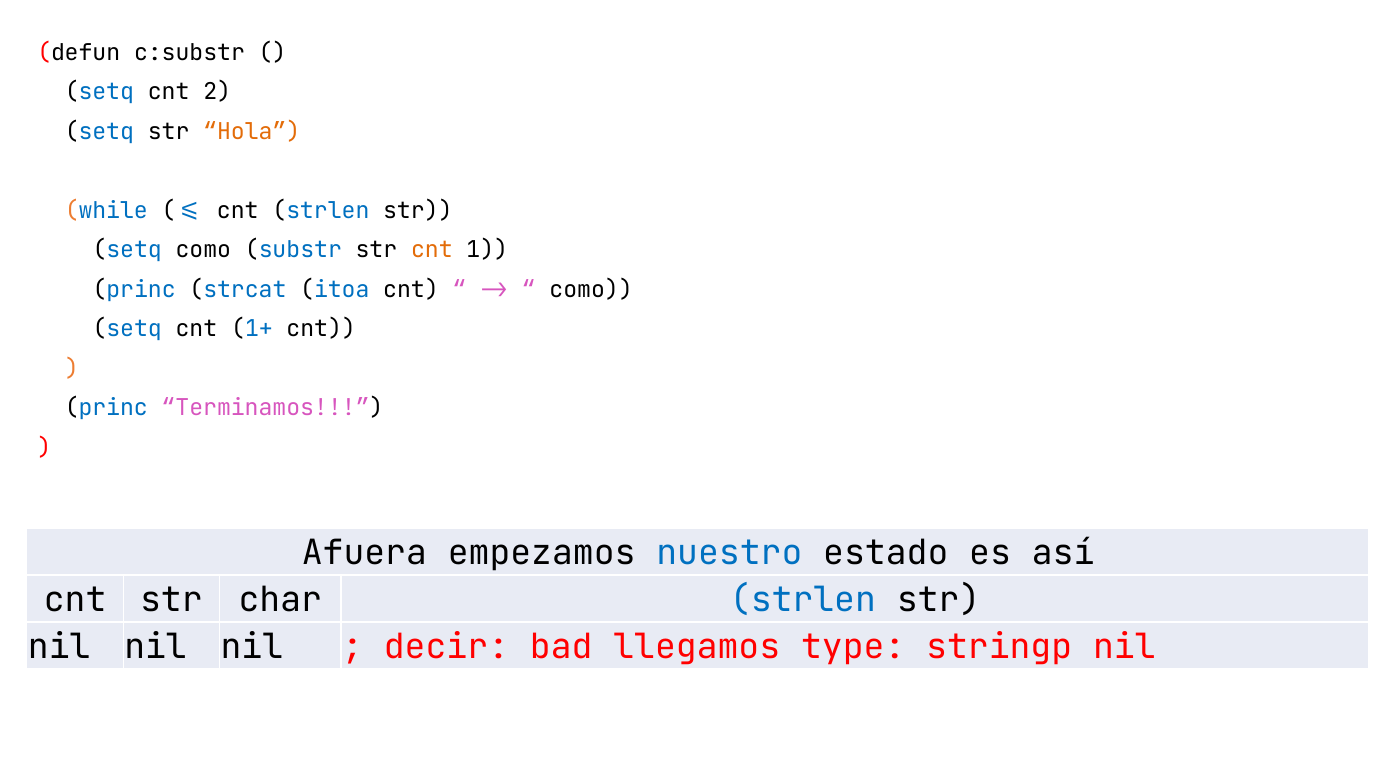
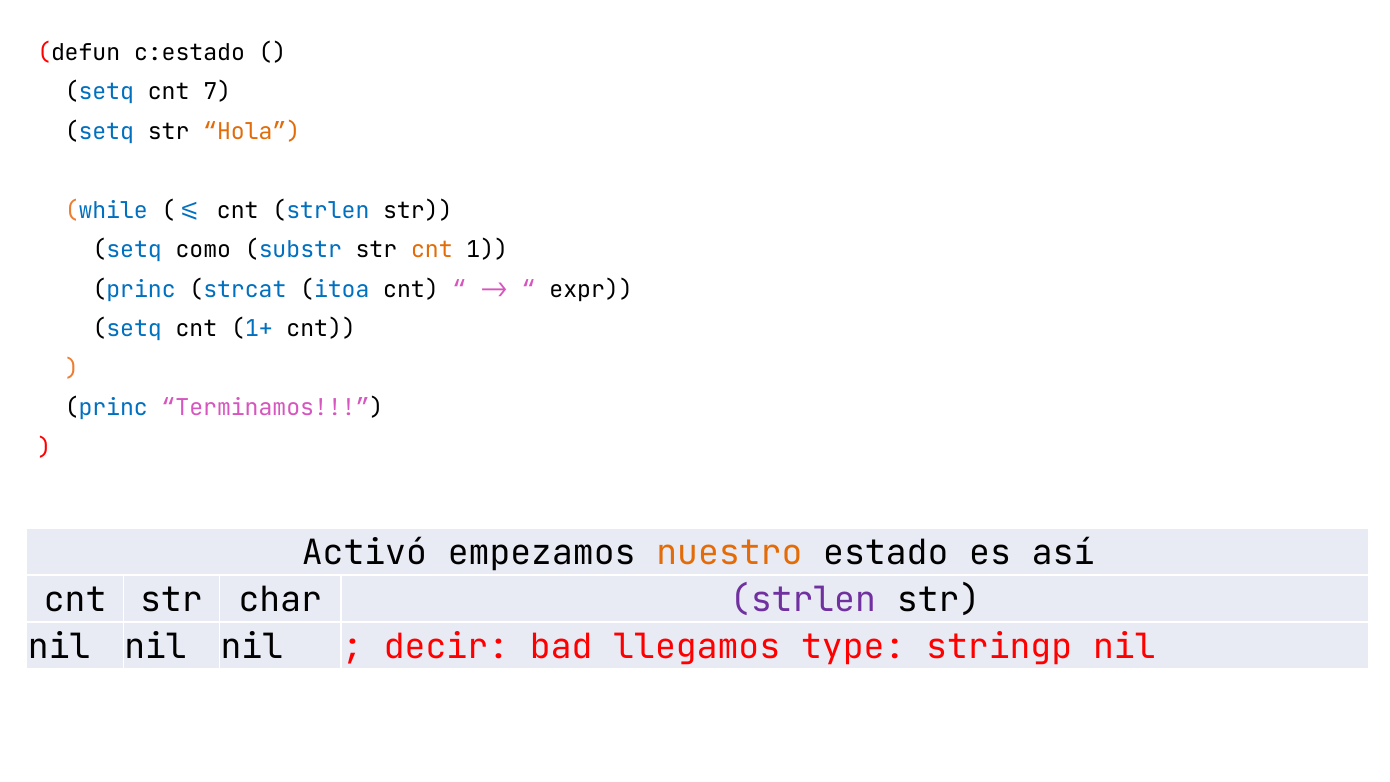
c:substr: c:substr -> c:estado (189, 53)
2: 2 -> 7 (217, 92)
como: como -> expr (591, 290)
Afuera: Afuera -> Activó (364, 553)
nuestro colour: blue -> orange (729, 553)
strlen colour: blue -> purple (803, 600)
